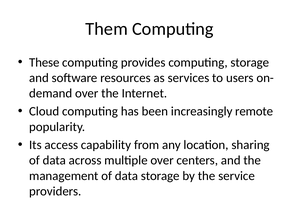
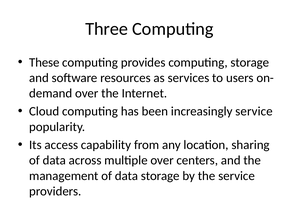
Them: Them -> Three (107, 29)
increasingly remote: remote -> service (254, 111)
